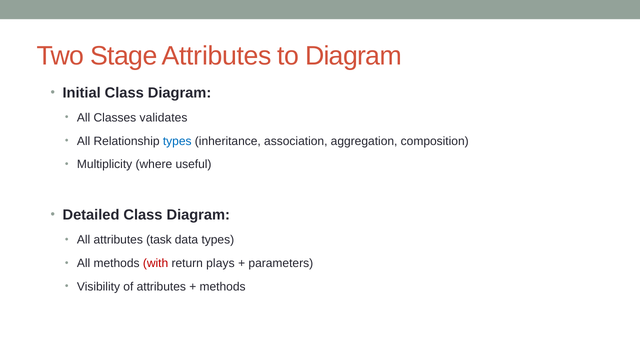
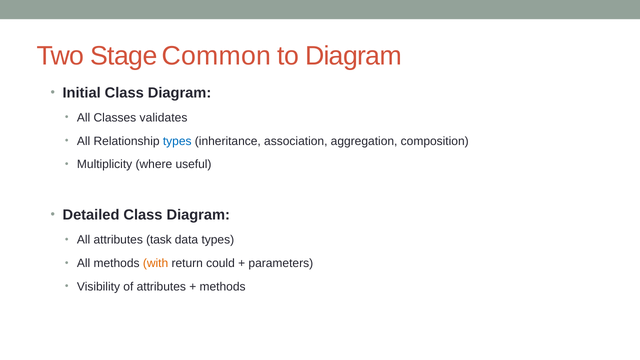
Stage Attributes: Attributes -> Common (217, 56)
with colour: red -> orange (156, 263)
plays: plays -> could (220, 263)
